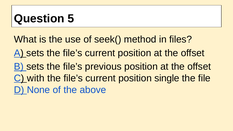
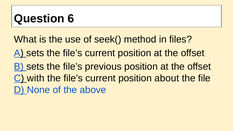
5: 5 -> 6 (71, 19)
single: single -> about (167, 78)
